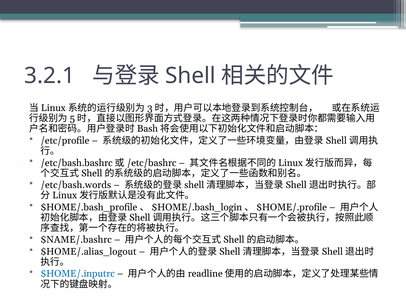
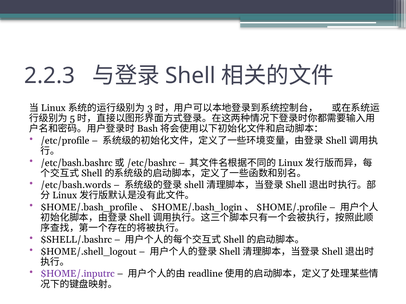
3.2.1: 3.2.1 -> 2.2.3 (50, 76)
$NAME/.bashrc: $NAME/.bashrc -> $SHELL/.bashrc (76, 240)
$HOME/.alias_logout: $HOME/.alias_logout -> $HOME/.shell_logout (89, 252)
$HOME/.inputrc colour: blue -> purple (78, 274)
